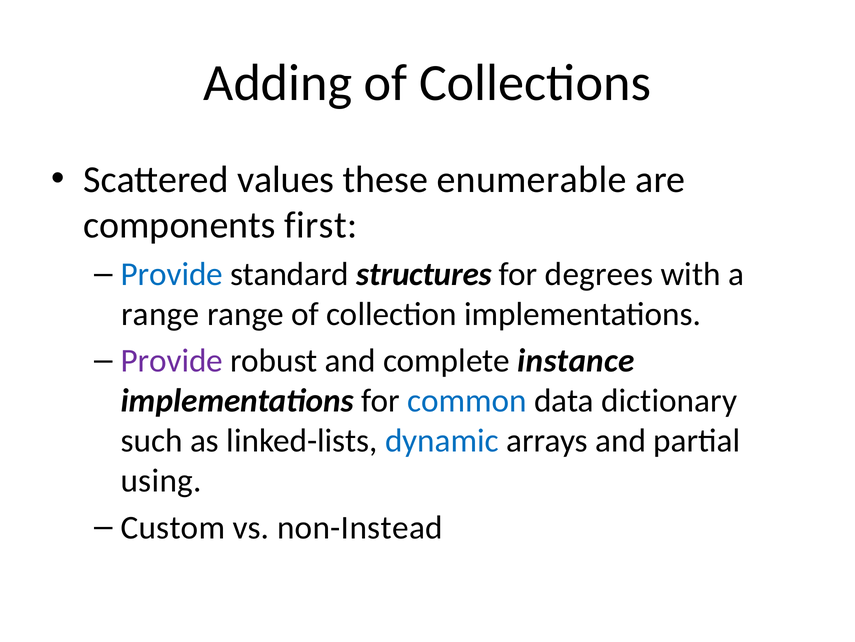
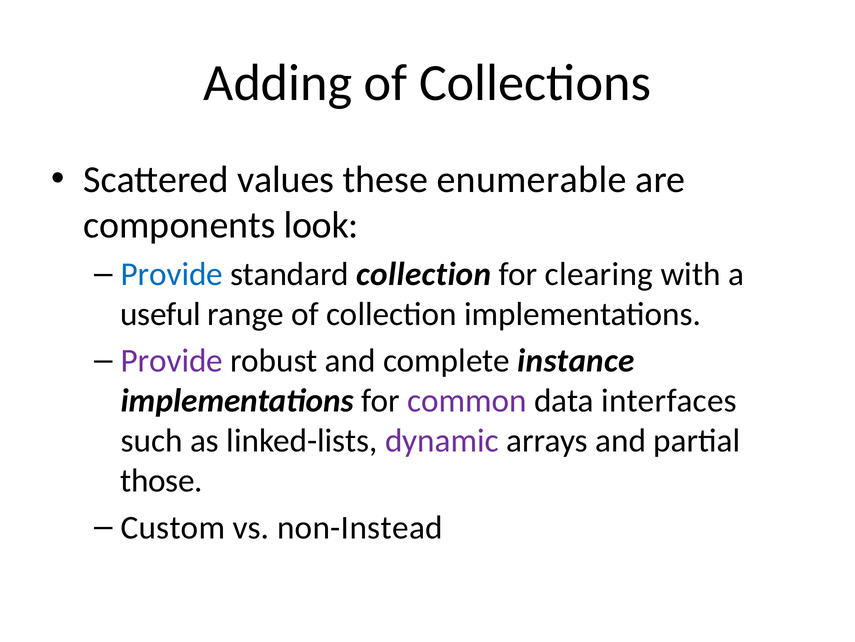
first: first -> look (321, 225)
standard structures: structures -> collection (424, 274)
degrees: degrees -> clearing (599, 274)
range: range -> useful (161, 314)
common colour: blue -> purple (467, 401)
dictionary: dictionary -> interfaces (669, 401)
dynamic colour: blue -> purple (442, 440)
using: using -> those (161, 480)
